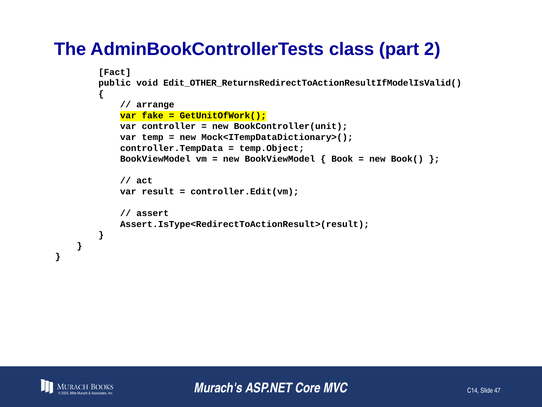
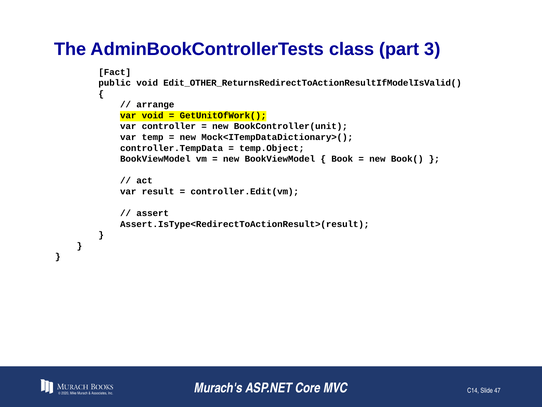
2: 2 -> 3 (432, 49)
var fake: fake -> void (153, 115)
